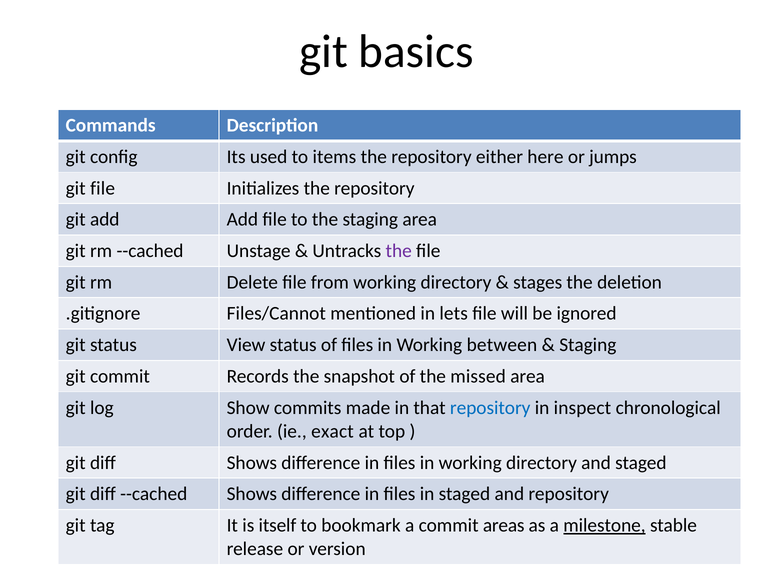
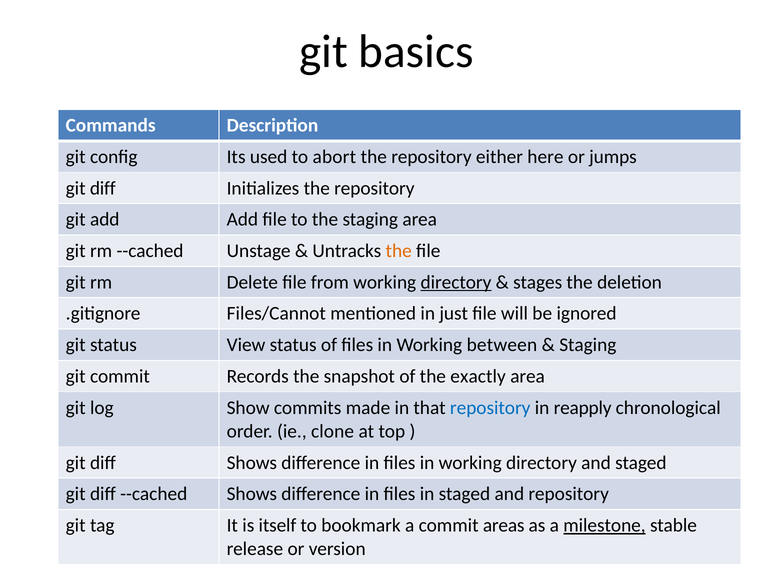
items: items -> abort (334, 157)
file: file -> diff (103, 188)
the colour: purple -> orange (399, 251)
directory underline: none -> present (456, 282)
lets: lets -> just (454, 313)
missed: missed -> exactly (478, 376)
inspect: inspect -> reapply (583, 408)
exact: exact -> clone (333, 431)
